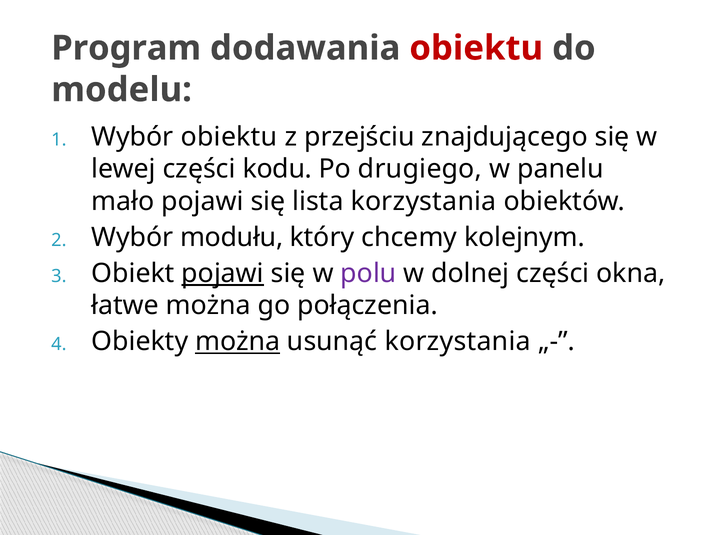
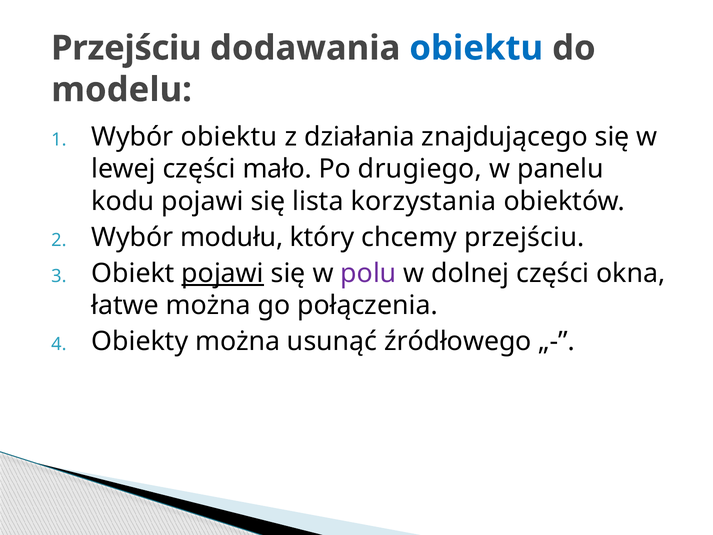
Program: Program -> Przejściu (126, 48)
obiektu colour: red -> blue (476, 48)
przejściu: przejściu -> działania (360, 137)
kodu: kodu -> mało (277, 169)
mało: mało -> kodu (123, 201)
chcemy kolejnym: kolejnym -> przejściu (524, 237)
można underline: present -> none (238, 341)
usunąć korzystania: korzystania -> źródłowego (458, 341)
